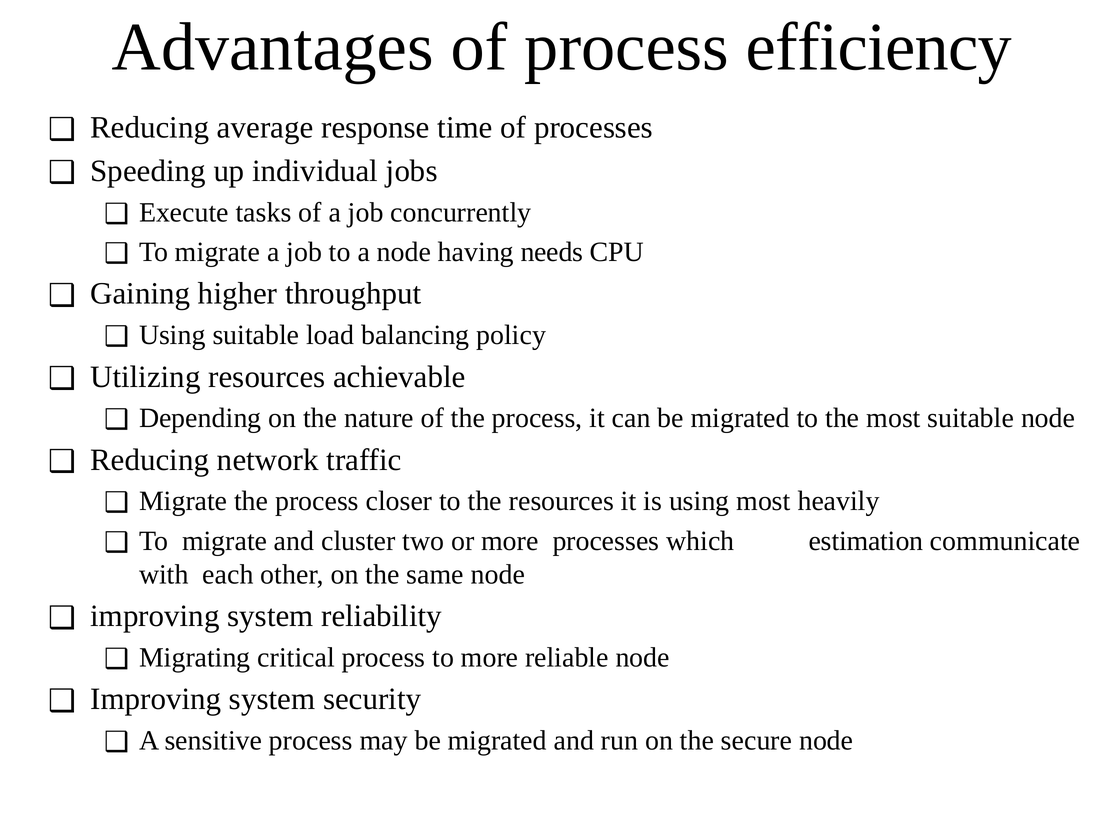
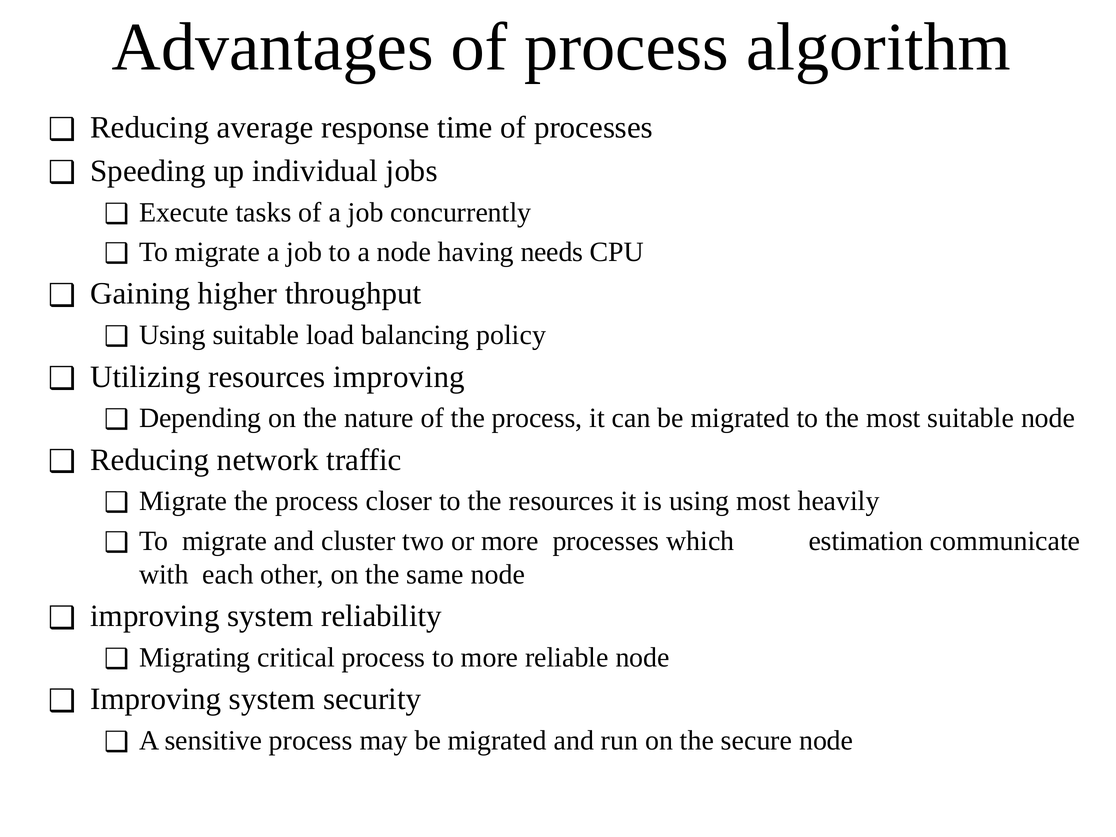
efficiency: efficiency -> algorithm (878, 47)
resources achievable: achievable -> improving (399, 377)
